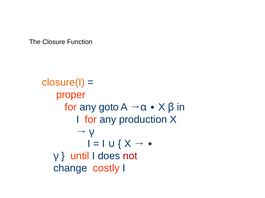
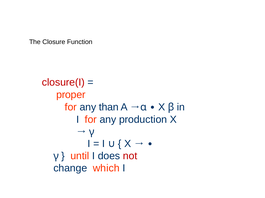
closure(I colour: orange -> red (63, 83)
goto: goto -> than (109, 108)
costly: costly -> which (106, 169)
